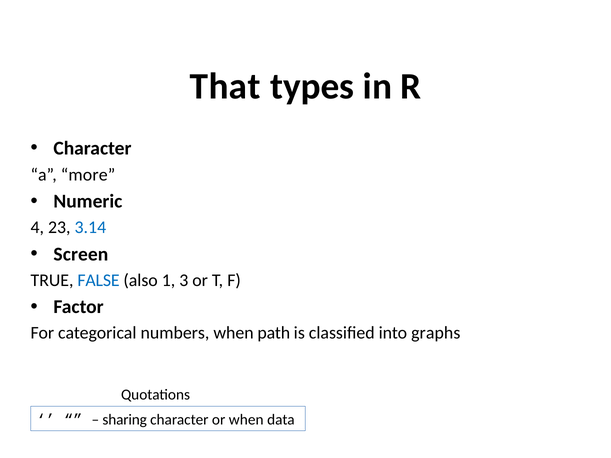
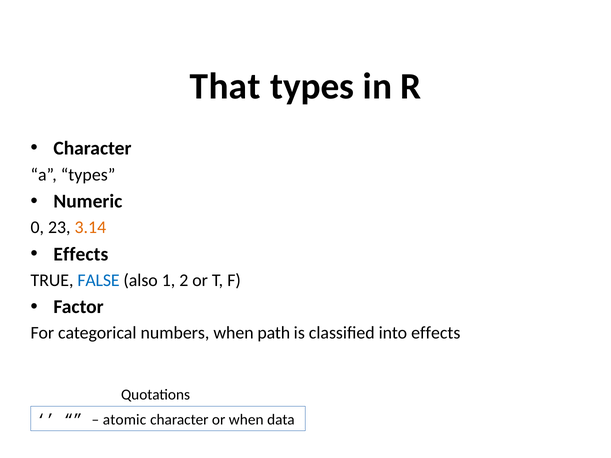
a more: more -> types (88, 175)
4: 4 -> 0 (37, 228)
3.14 colour: blue -> orange (90, 228)
Screen: Screen -> Effects (81, 254)
3: 3 -> 2 (184, 280)
into graphs: graphs -> effects (436, 333)
sharing: sharing -> atomic (125, 420)
